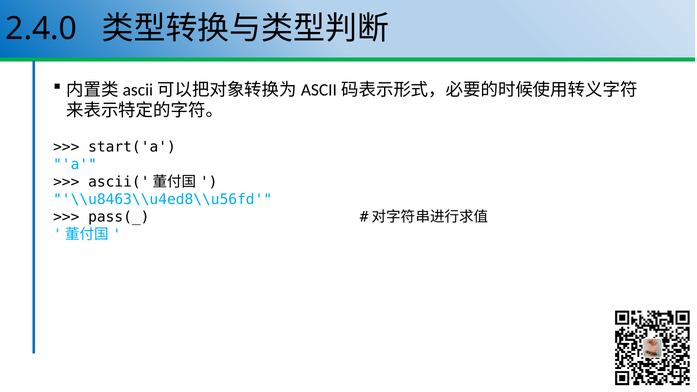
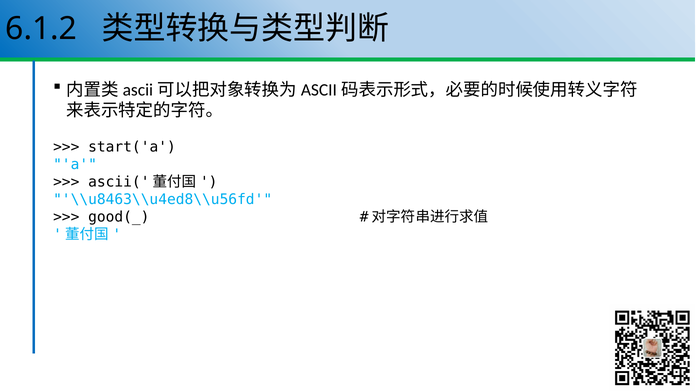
2.4.0: 2.4.0 -> 6.1.2 (41, 29)
pass(_: pass(_ -> good(_ (119, 217)
